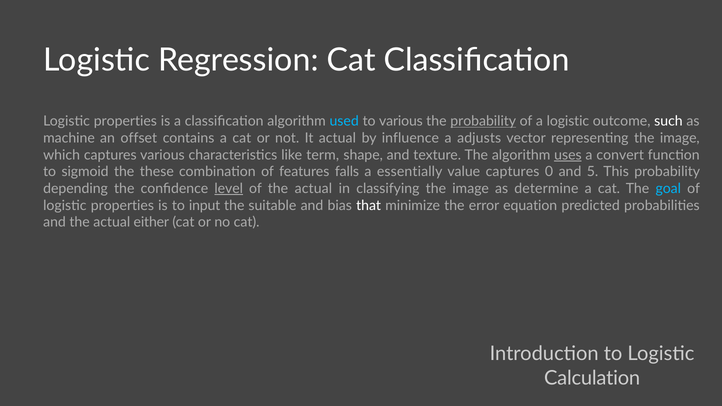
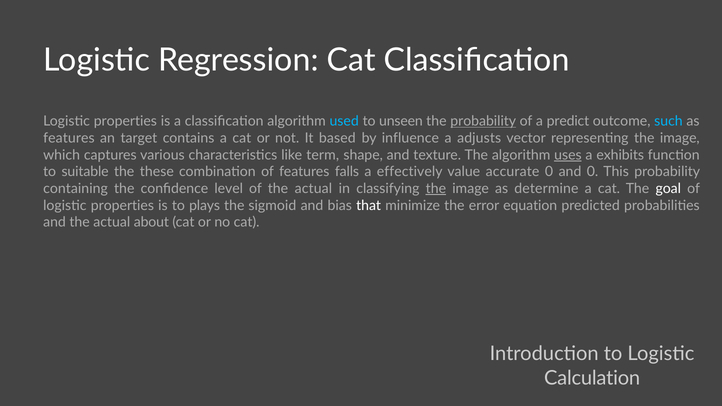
to various: various -> unseen (401, 121)
a logistic: logistic -> predict (568, 121)
such colour: white -> light blue (668, 121)
machine: machine -> features (69, 138)
offset: offset -> target (139, 138)
It actual: actual -> based (337, 138)
convert: convert -> exhibits (620, 155)
sigmoid: sigmoid -> suitable (85, 172)
essentially: essentially -> effectively (410, 172)
value captures: captures -> accurate (513, 172)
and 5: 5 -> 0 (593, 172)
depending: depending -> containing (76, 189)
level underline: present -> none (229, 189)
the underline: none -> present (436, 189)
goal colour: light blue -> white (668, 189)
input: input -> plays (205, 206)
suitable: suitable -> sigmoid (272, 206)
either: either -> about (151, 222)
